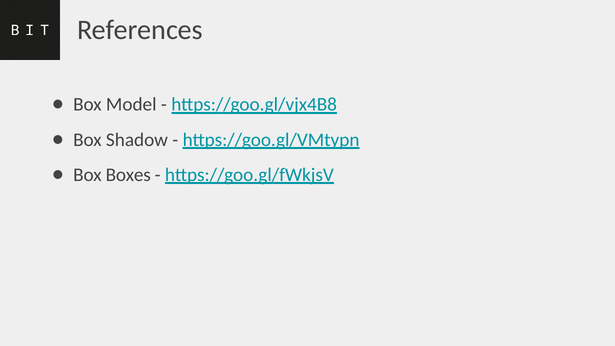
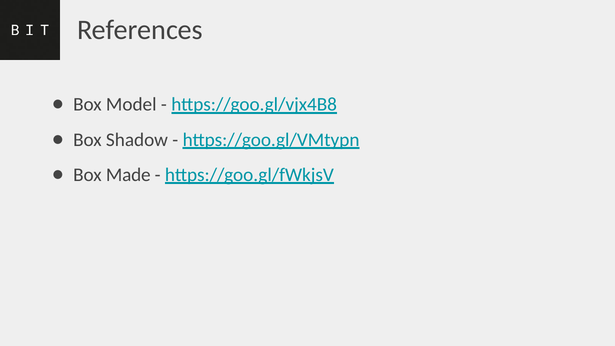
Boxes: Boxes -> Made (128, 175)
